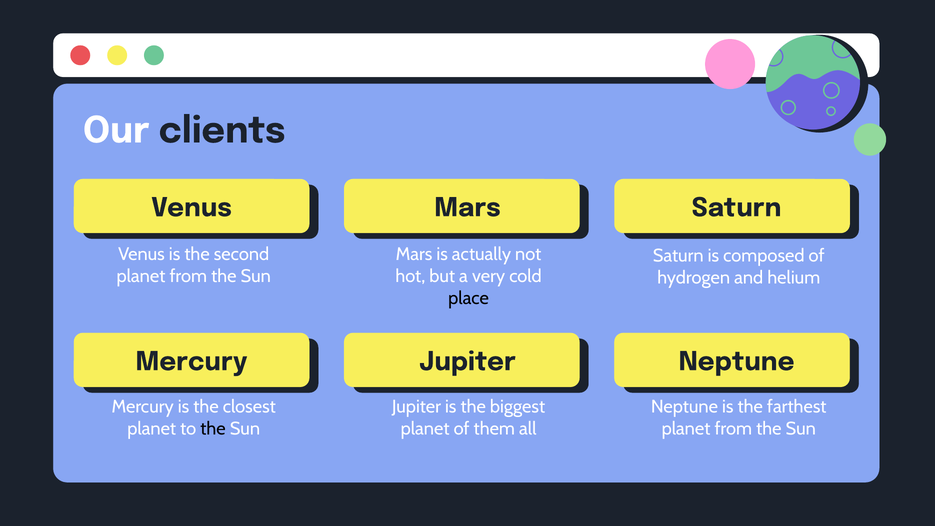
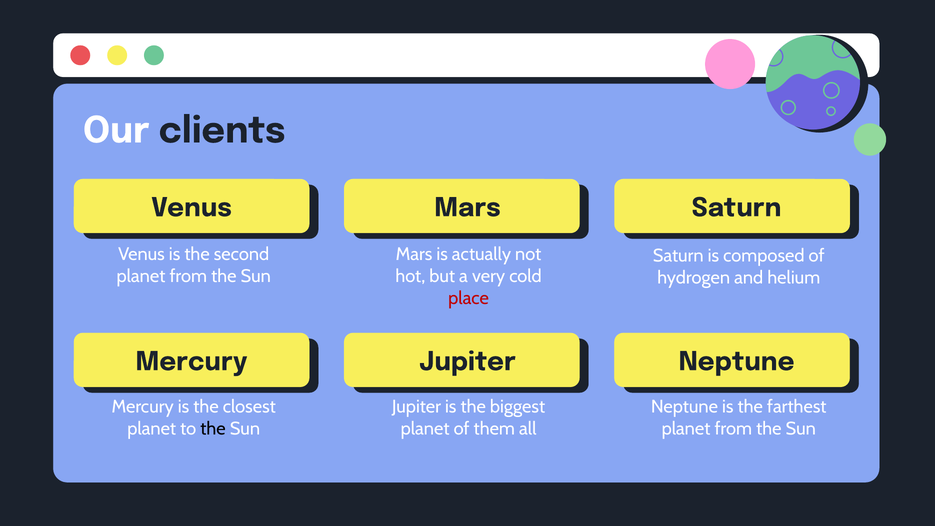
place colour: black -> red (469, 298)
